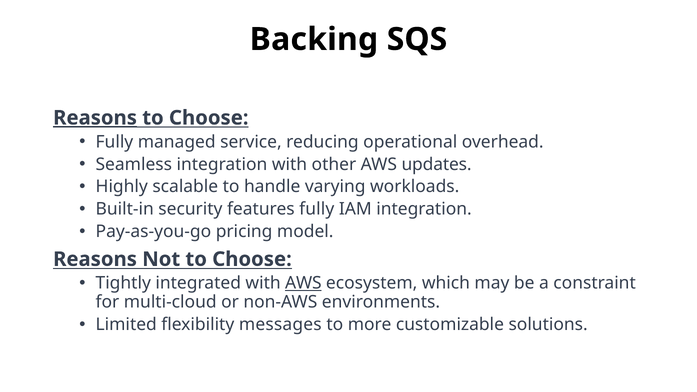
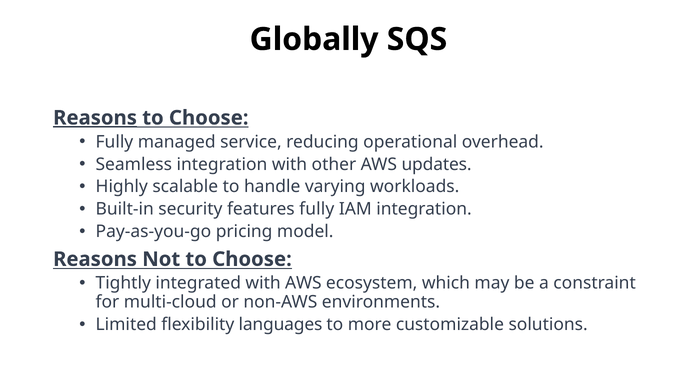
Backing: Backing -> Globally (314, 39)
AWS underline: present -> none (303, 283)
messages: messages -> languages (280, 325)
